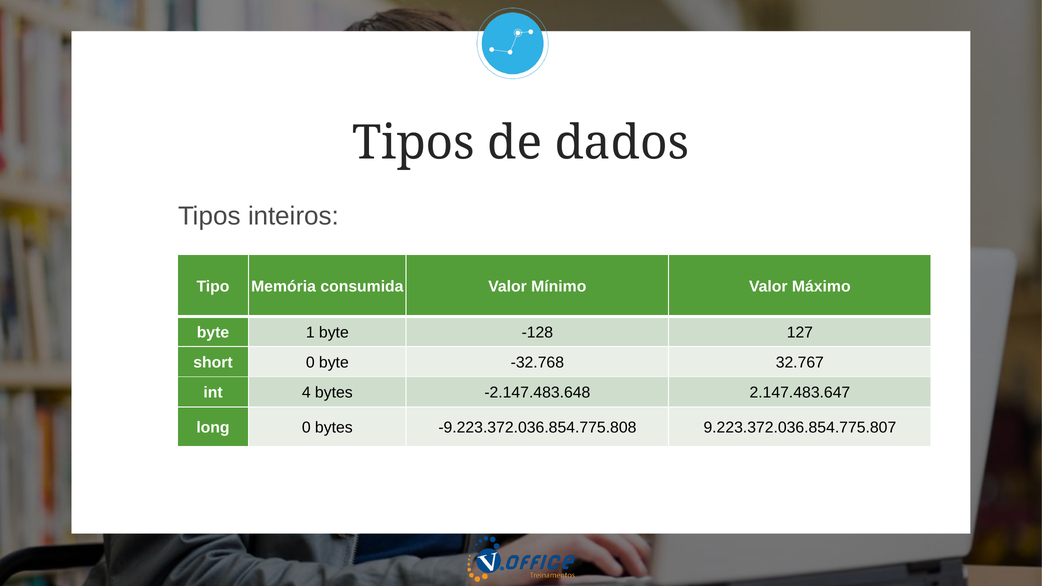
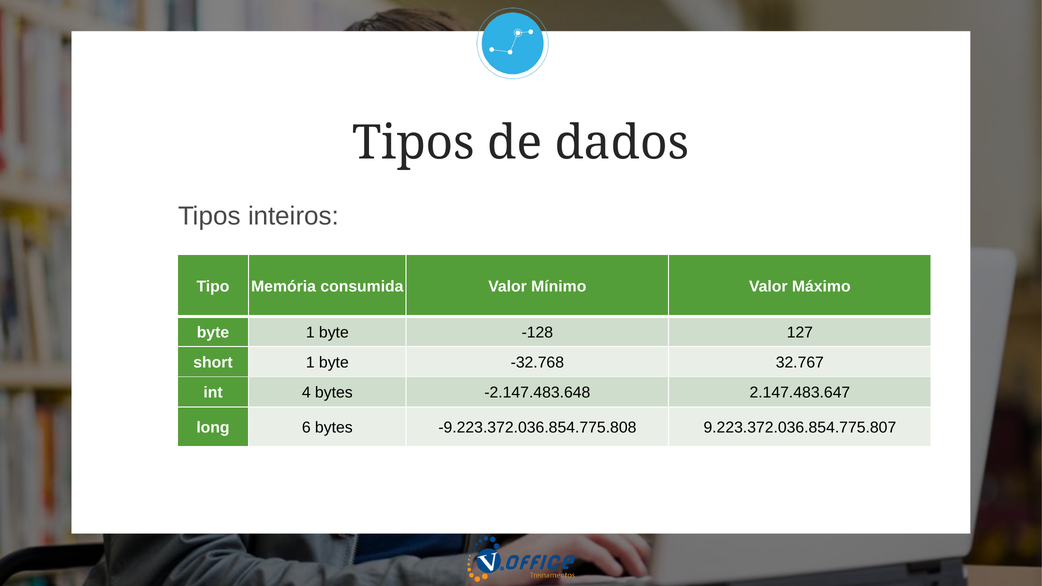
short 0: 0 -> 1 (310, 363)
long 0: 0 -> 6 (306, 427)
